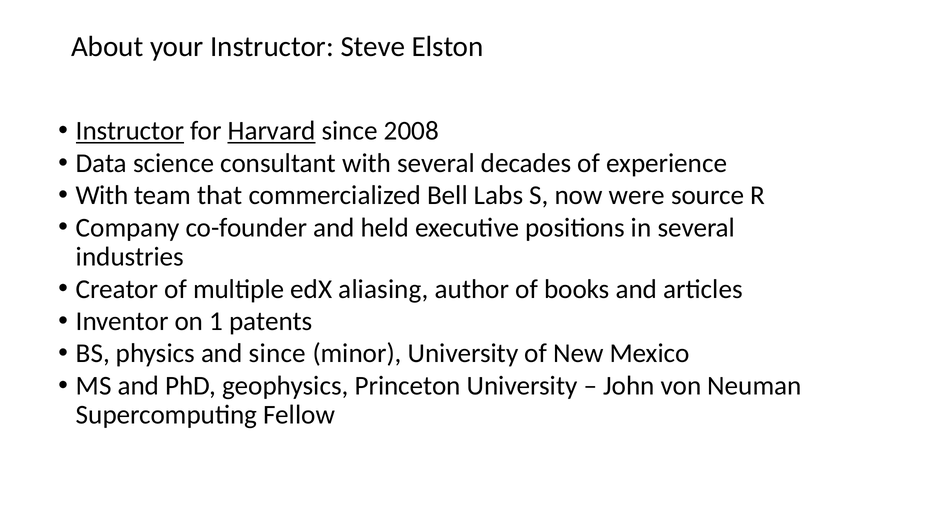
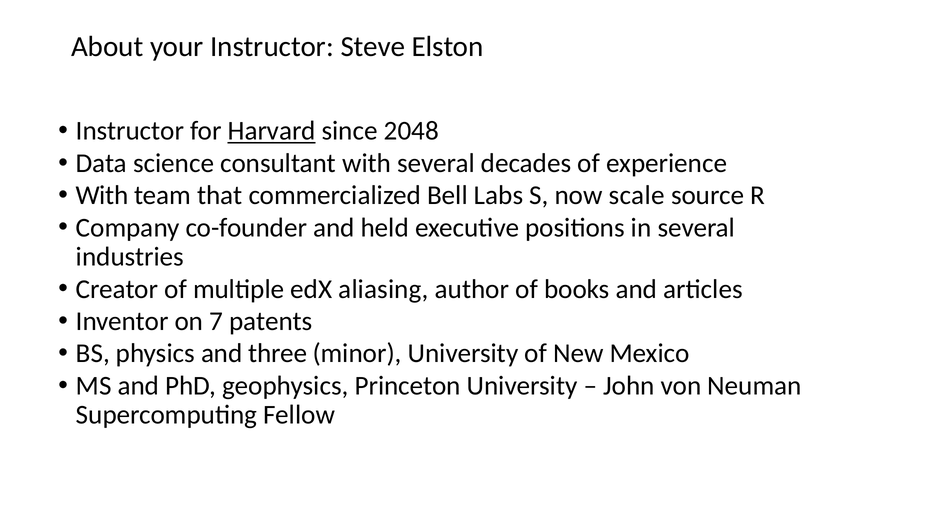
Instructor underline: present -> none (130, 131)
2008: 2008 -> 2048 (411, 131)
were: were -> scale (637, 195)
1: 1 -> 7 (216, 321)
and since: since -> three (278, 354)
